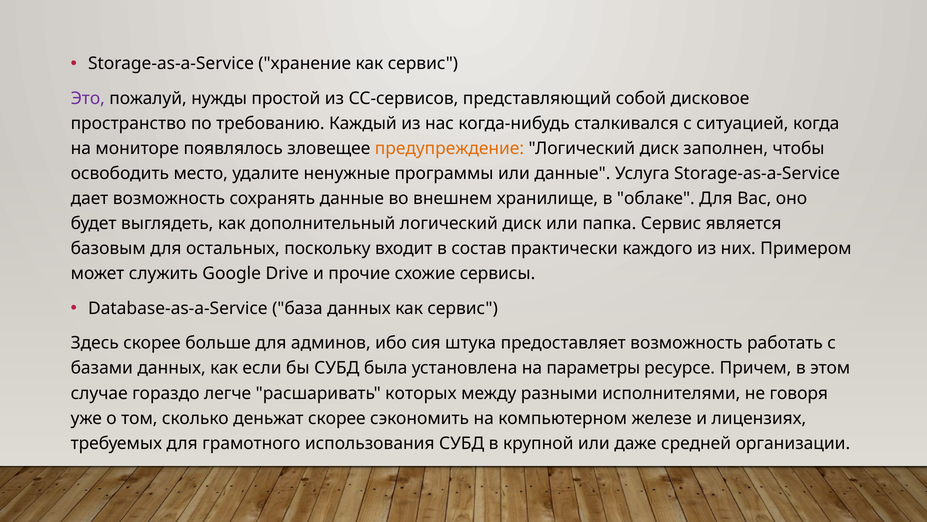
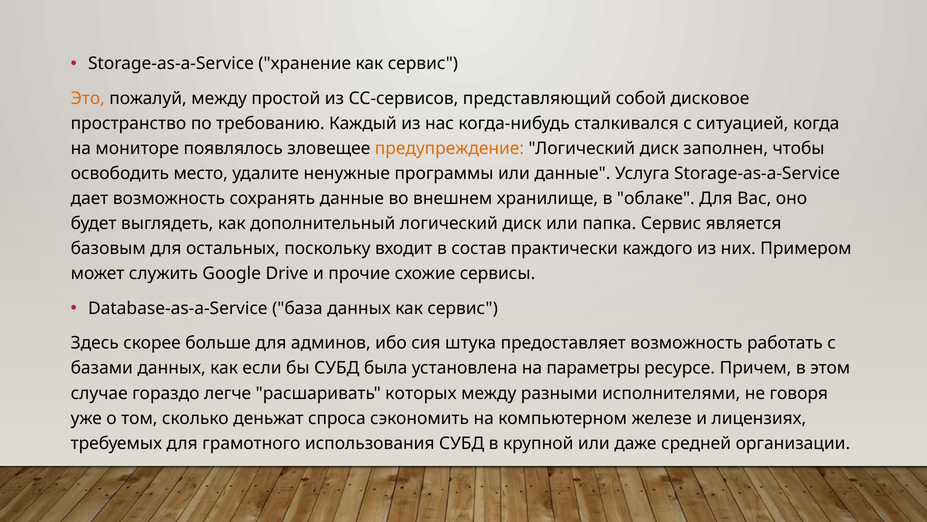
Это colour: purple -> orange (88, 98)
пожалуй нужды: нужды -> между (219, 98)
деньжат скорее: скорее -> спроса (337, 418)
